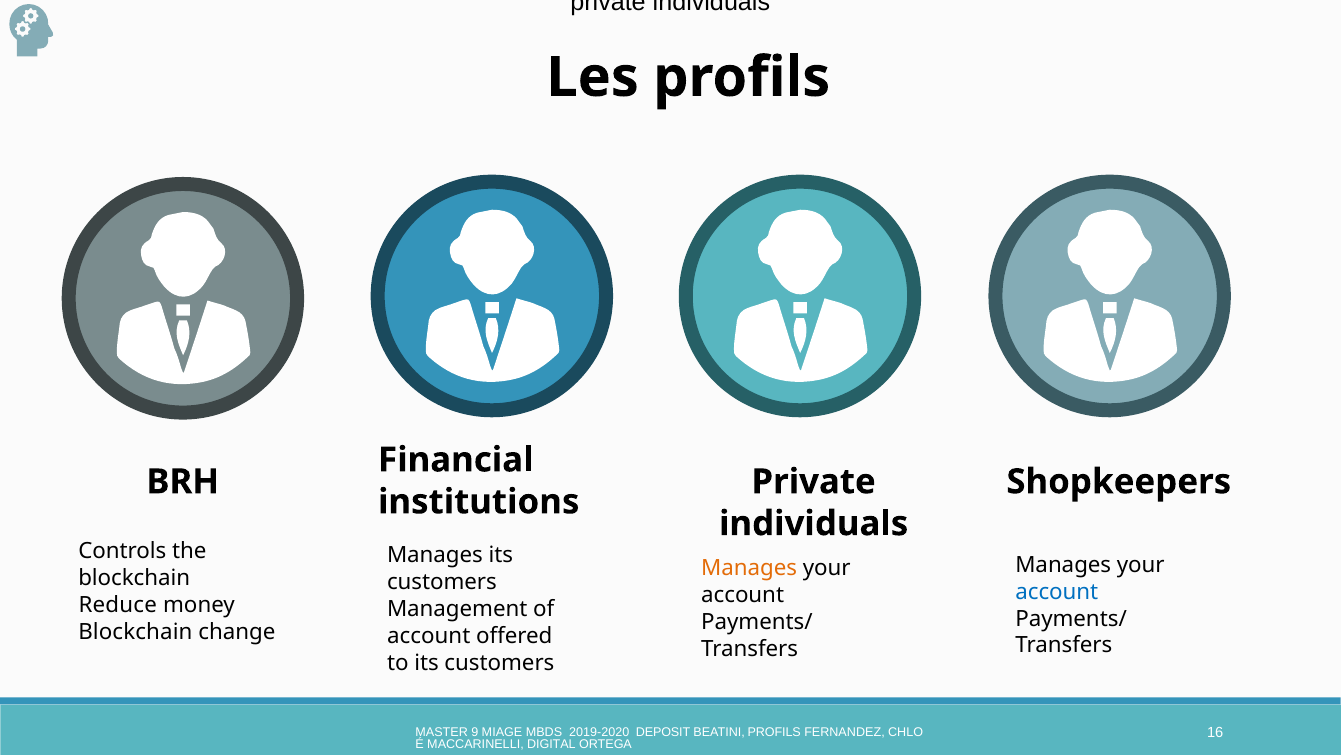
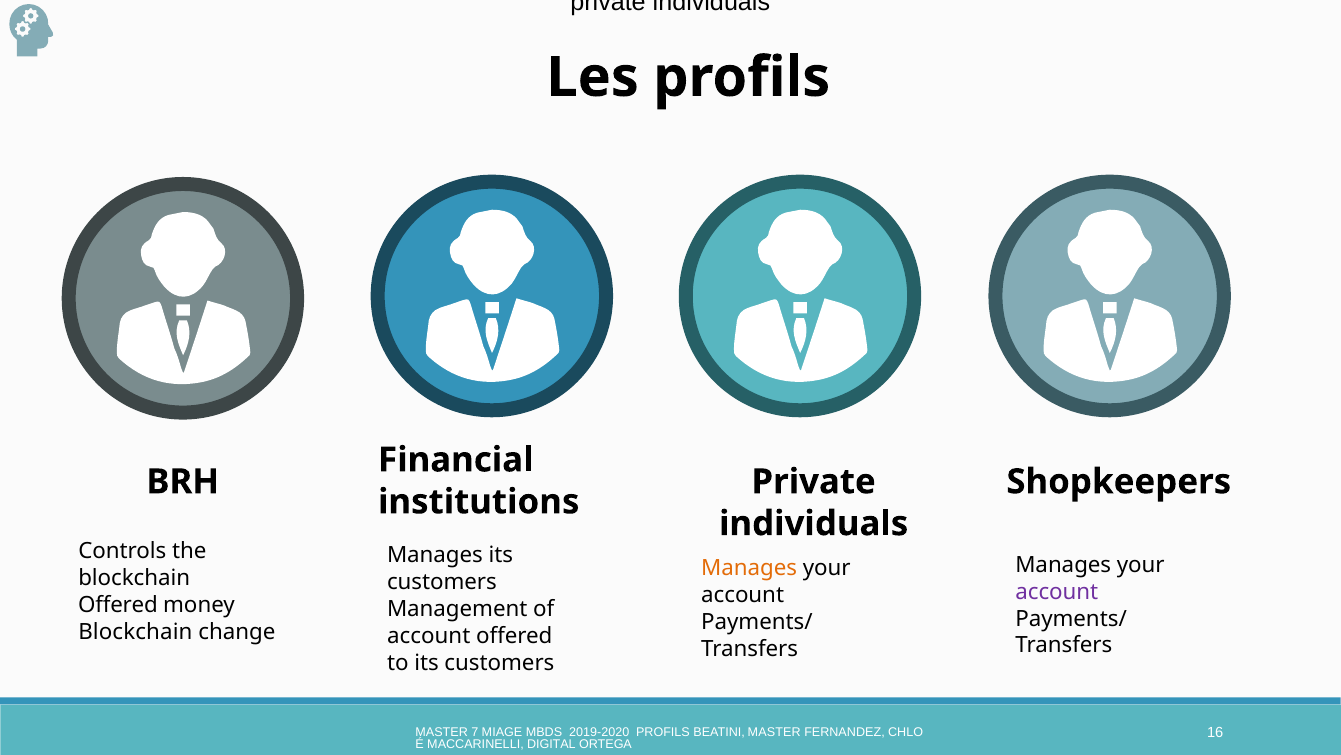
account colour: blue -> purple (1057, 591)
Reduce: Reduce -> Offered (118, 605)
9: 9 -> 7 (475, 731)
2019-2020 DEPOSIT: DEPOSIT -> PROFILS (663, 731)
BEATINI PROFILS: PROFILS -> MASTER (774, 731)
